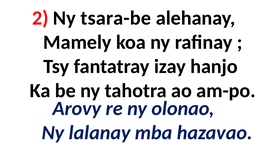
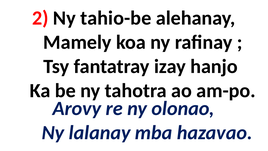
tsara-be: tsara-be -> tahio-be (116, 18)
